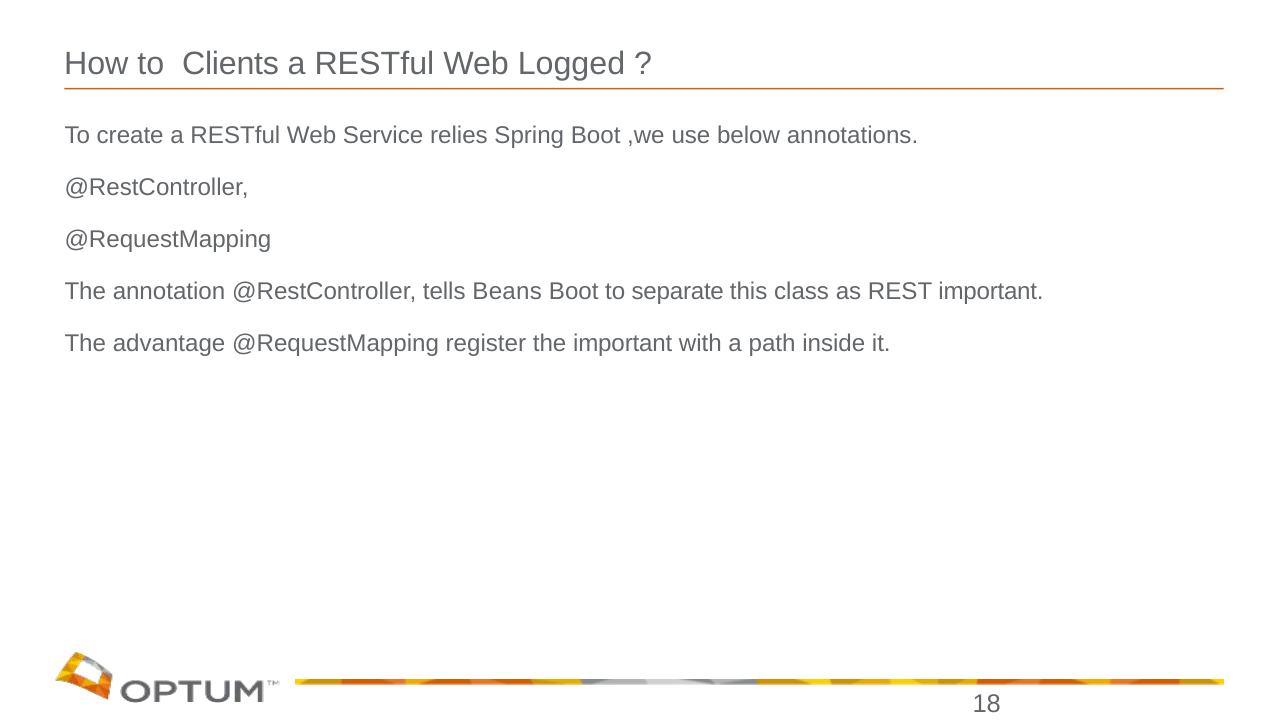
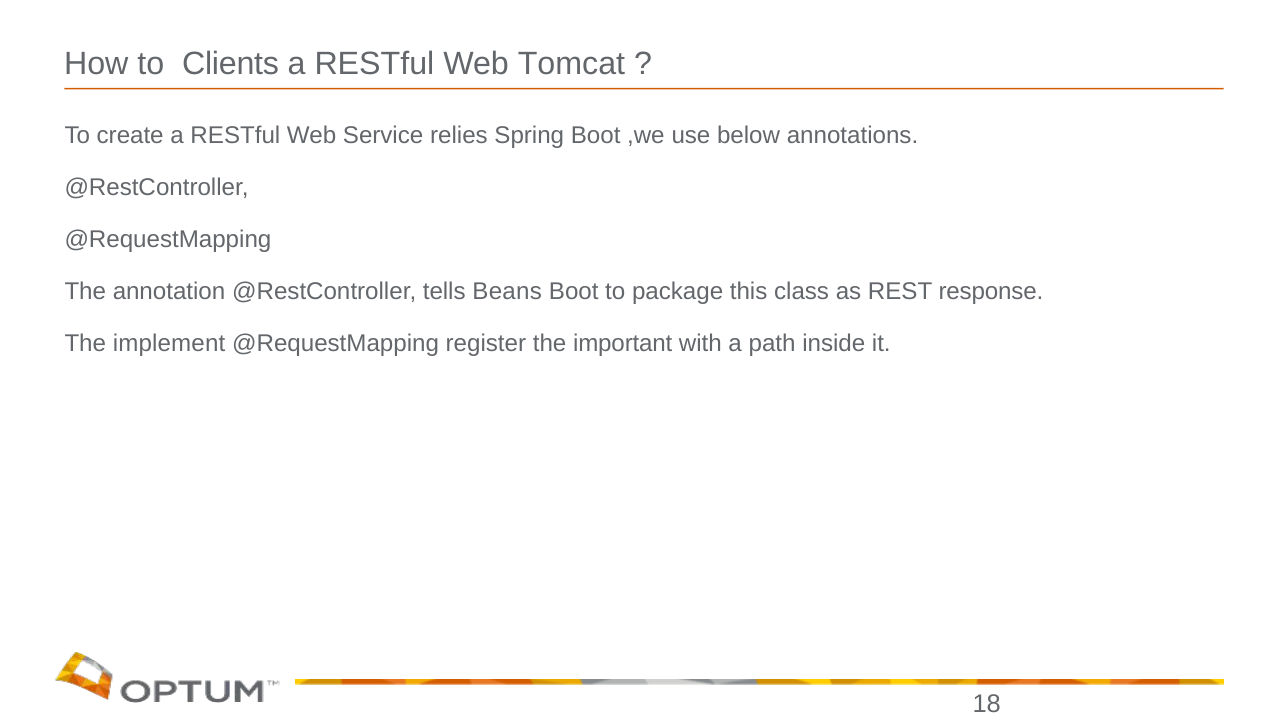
Logged: Logged -> Tomcat (571, 64)
separate: separate -> package (678, 291)
REST important: important -> response (991, 291)
advantage: advantage -> implement (169, 343)
